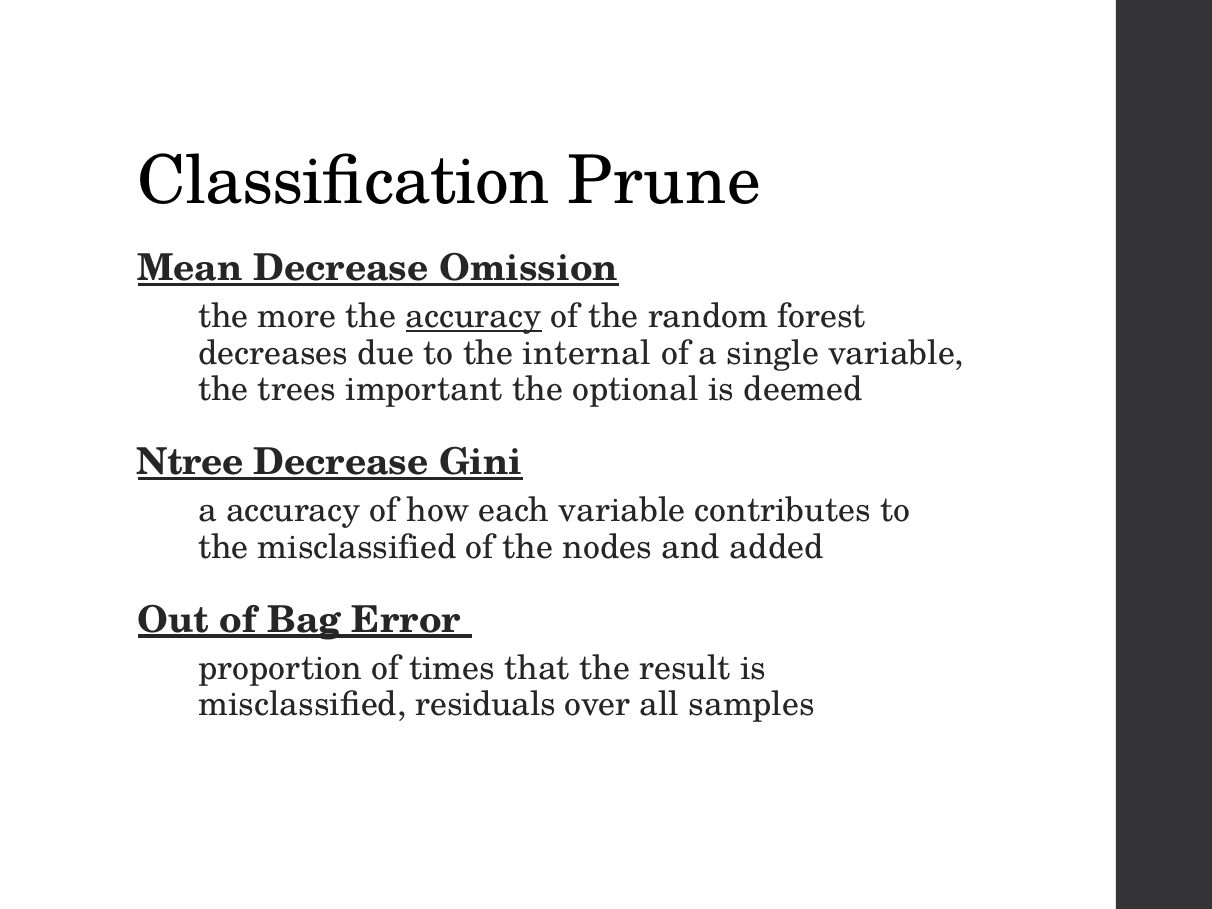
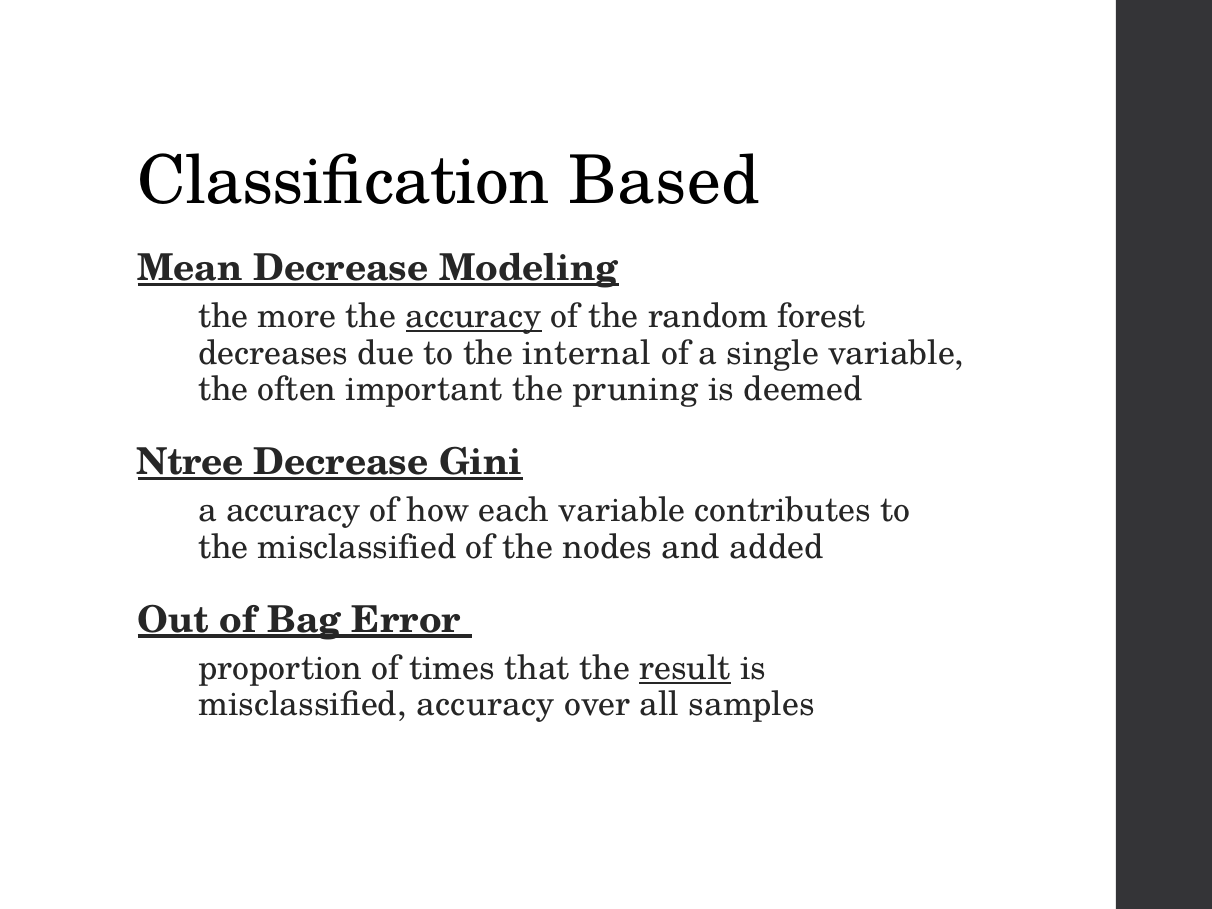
Prune: Prune -> Based (664, 181)
Omission: Omission -> Modeling (529, 268)
trees: trees -> often (297, 389)
optional: optional -> pruning (635, 389)
result underline: none -> present (685, 668)
misclassified residuals: residuals -> accuracy (486, 705)
